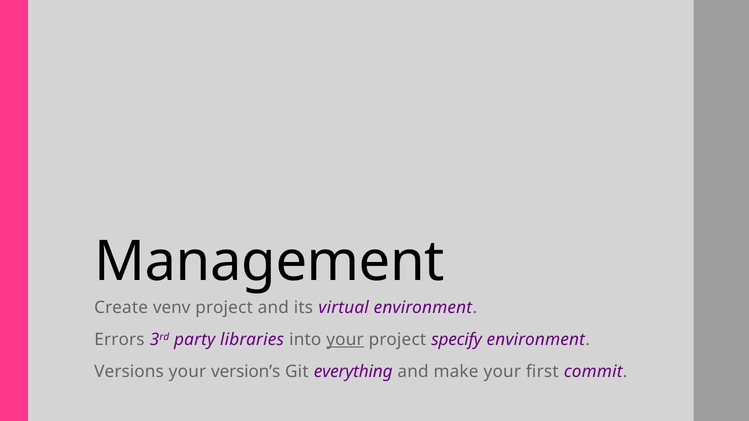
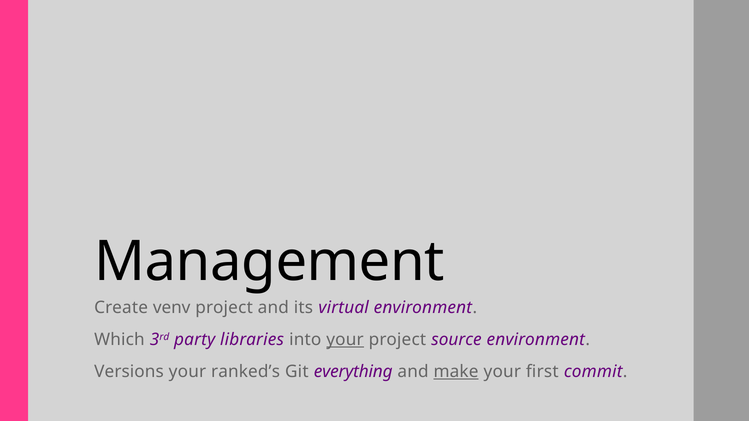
Errors: Errors -> Which (119, 340)
specify: specify -> source (456, 340)
version’s: version’s -> ranked’s (246, 372)
make underline: none -> present (456, 372)
